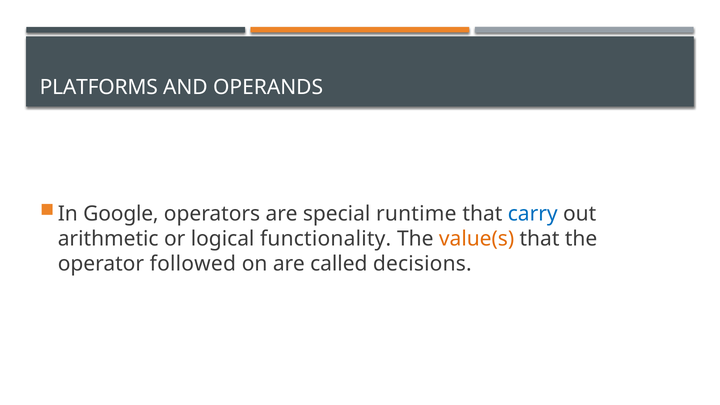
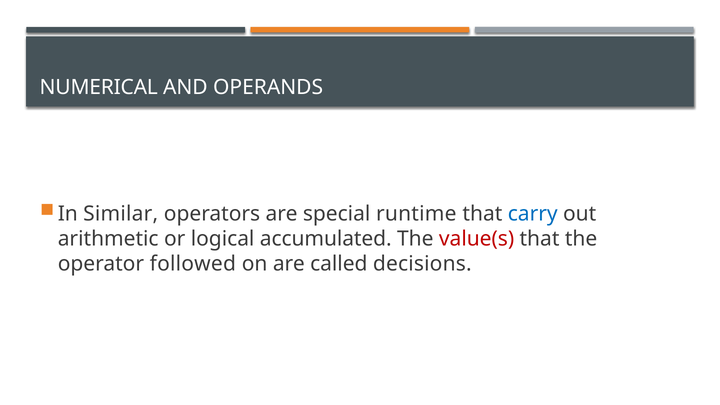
PLATFORMS: PLATFORMS -> NUMERICAL (99, 87)
Google: Google -> Similar (121, 214)
functionality: functionality -> accumulated (326, 239)
value(s colour: orange -> red (477, 239)
